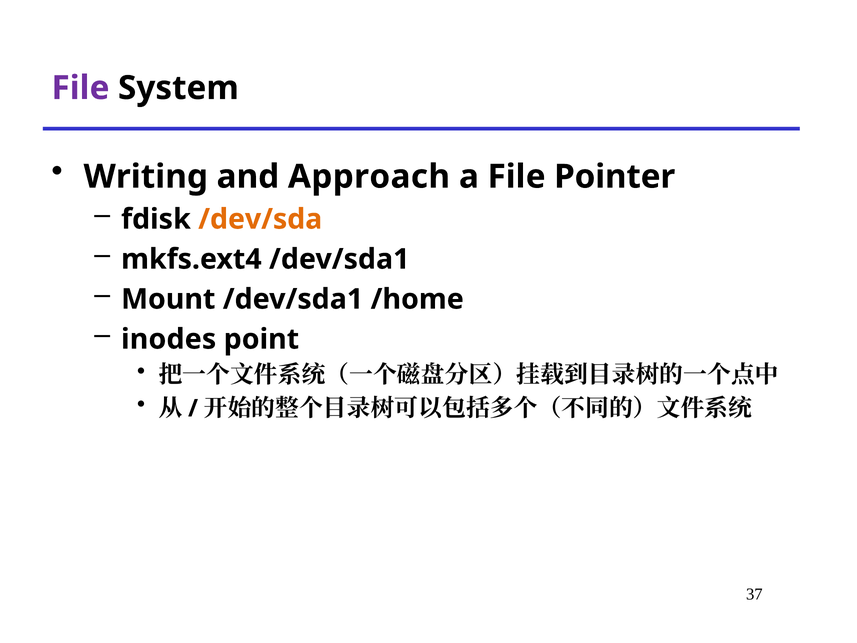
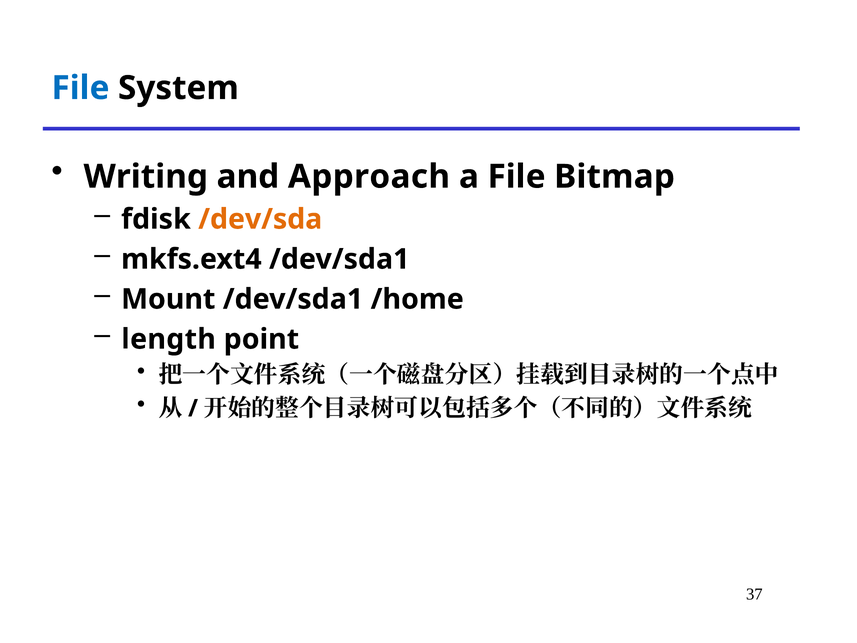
File colour: purple -> blue (80, 88)
Pointer: Pointer -> Bitmap (614, 177)
inodes: inodes -> length (169, 339)
